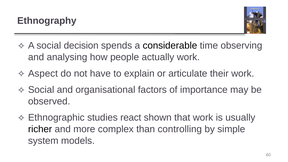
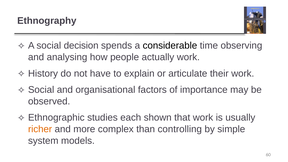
Aspect: Aspect -> History (43, 73)
react: react -> each (131, 118)
richer colour: black -> orange (40, 129)
